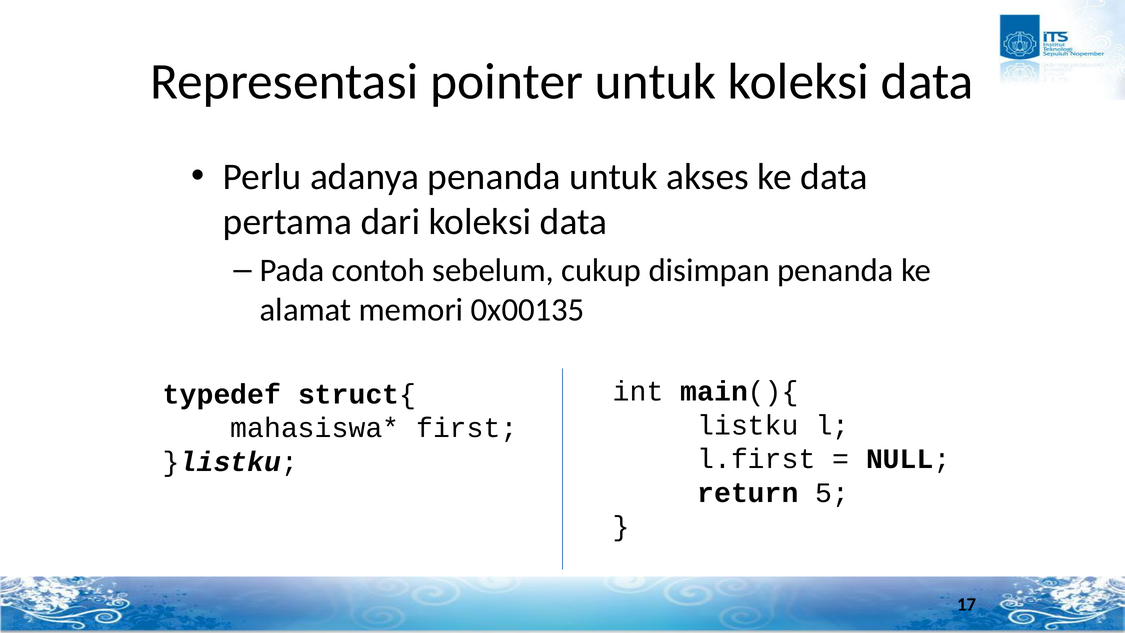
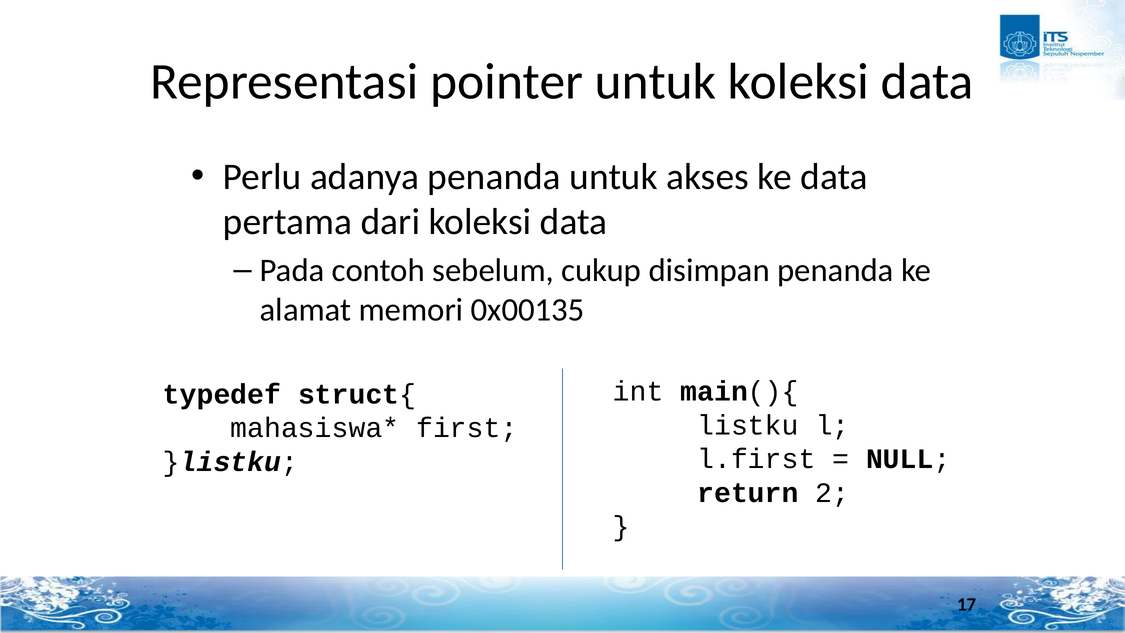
5: 5 -> 2 (832, 493)
